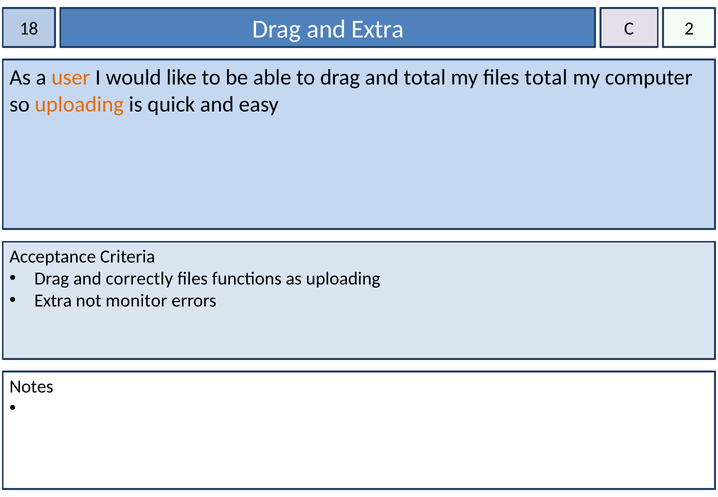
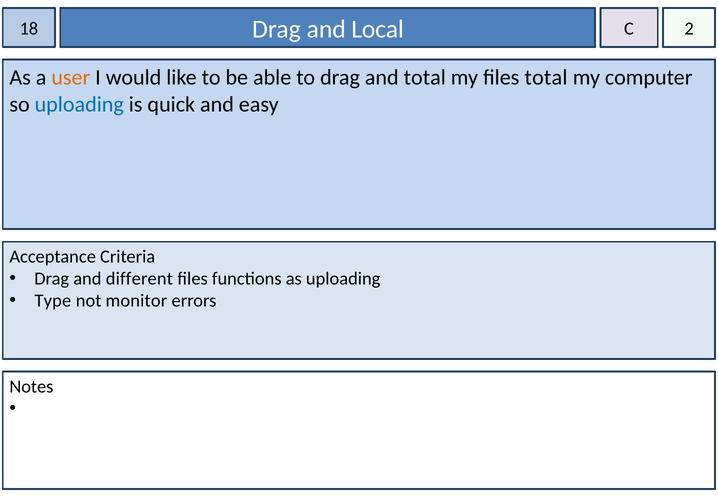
and Extra: Extra -> Local (378, 29)
uploading colour: orange -> blue (79, 104)
correctly: correctly -> different (139, 279)
Extra: Extra -> Type (53, 301)
